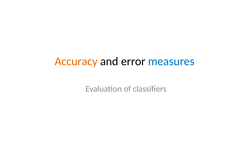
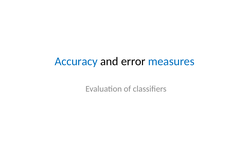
Accuracy colour: orange -> blue (76, 62)
